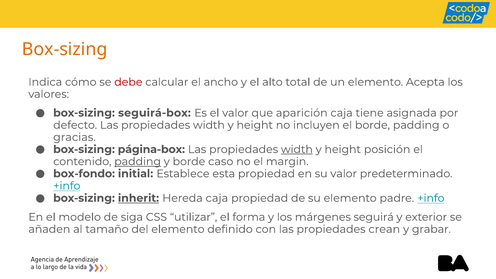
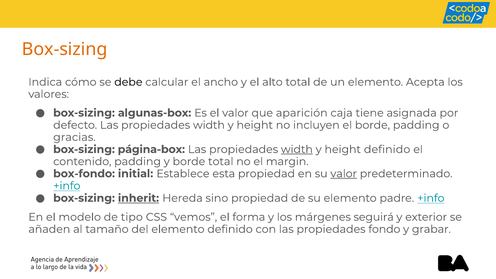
debe colour: red -> black (128, 82)
seguirá-box: seguirá-box -> algunas-box (155, 113)
height posición: posición -> definido (387, 149)
padding underline: present -> none (138, 162)
borde caso: caso -> total (221, 162)
valor underline: none -> present (344, 174)
Hereda caja: caja -> sino (217, 198)
siga: siga -> tipo (132, 217)
utilizar: utilizar -> vemos (194, 217)
crean: crean -> fondo (384, 229)
